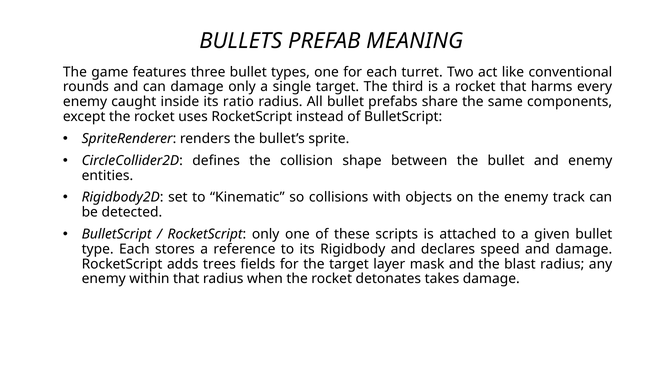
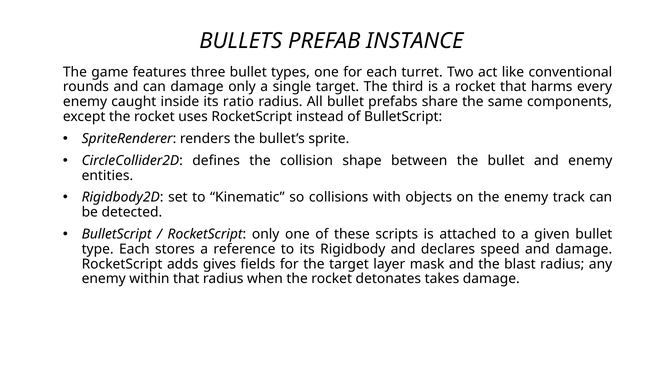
MEANING: MEANING -> INSTANCE (415, 41)
trees: trees -> gives (219, 264)
